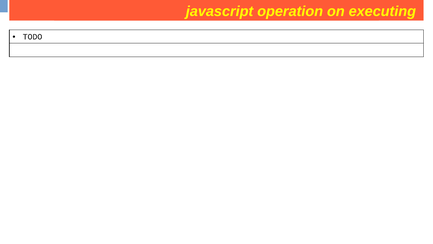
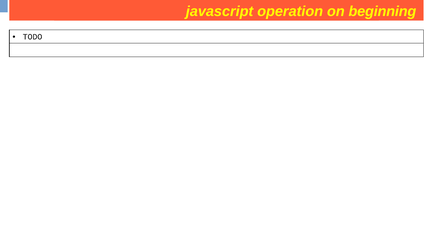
executing: executing -> beginning (382, 11)
